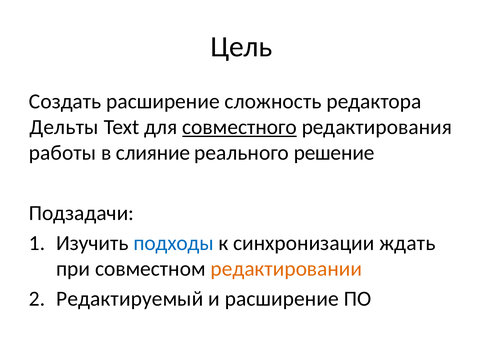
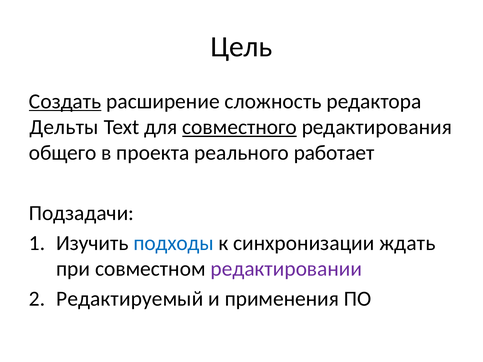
Создать underline: none -> present (65, 101)
работы: работы -> общего (63, 153)
слияние: слияние -> проекта (153, 153)
решение: решение -> работает (334, 153)
редактировании colour: orange -> purple (286, 269)
и расширение: расширение -> применения (282, 299)
